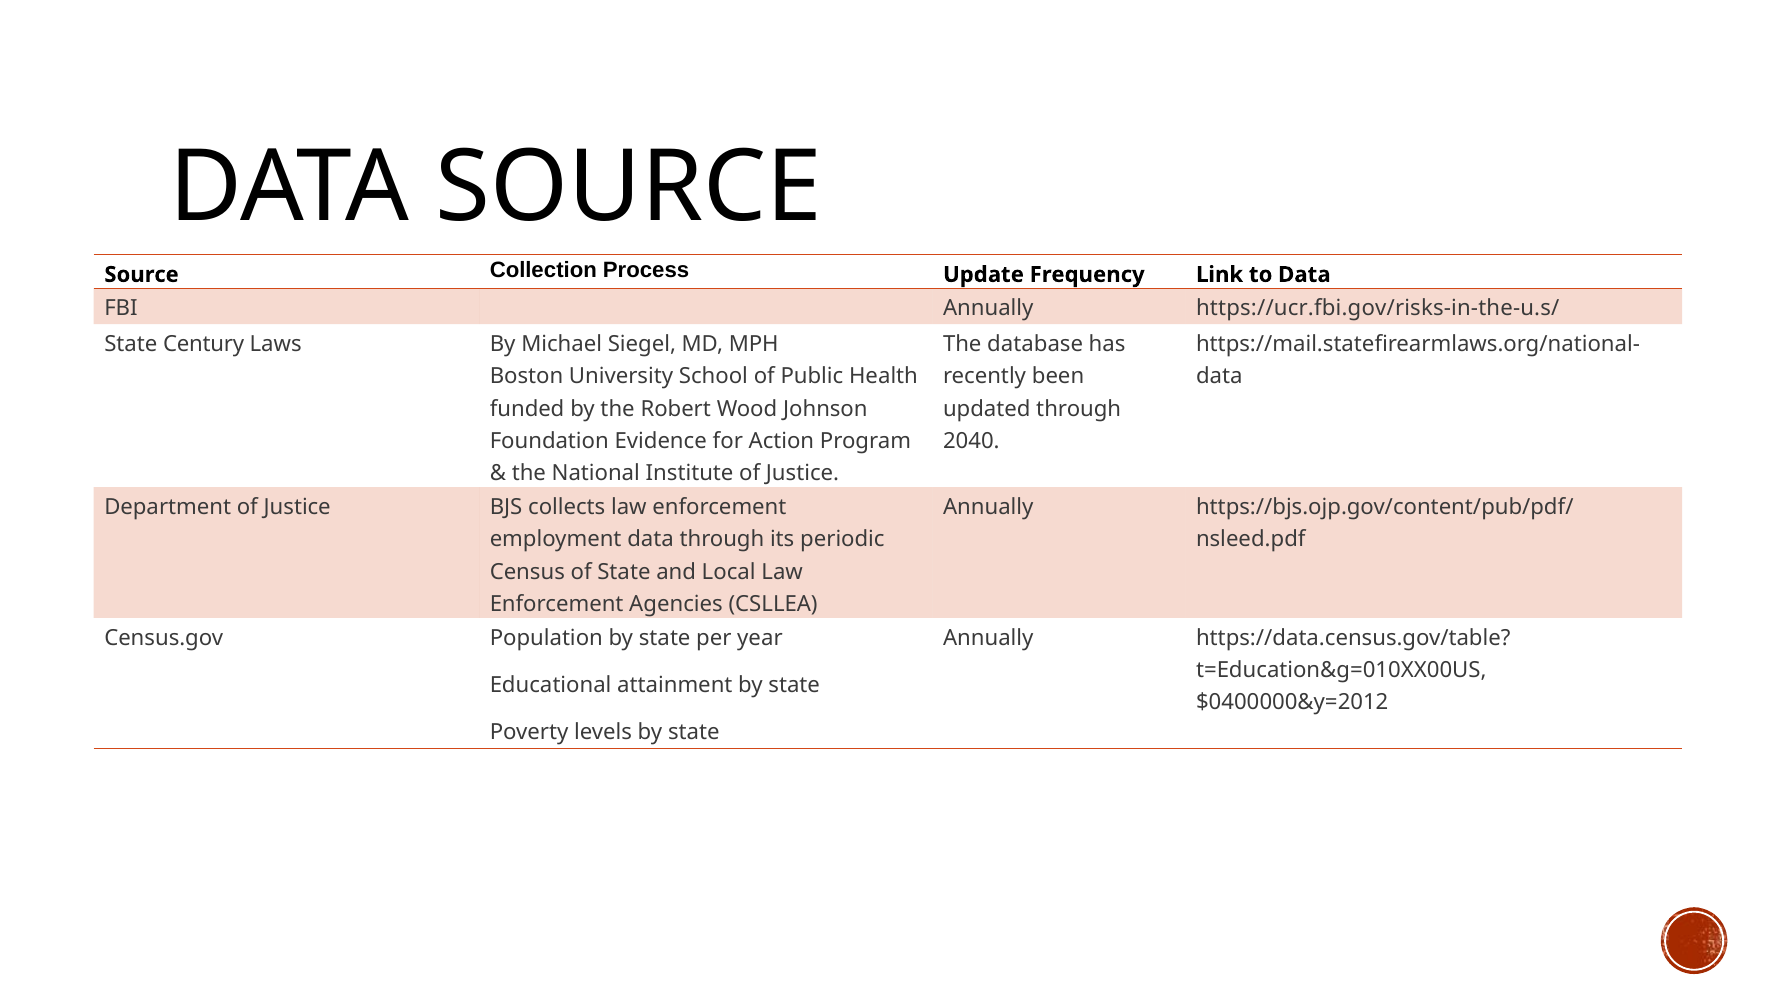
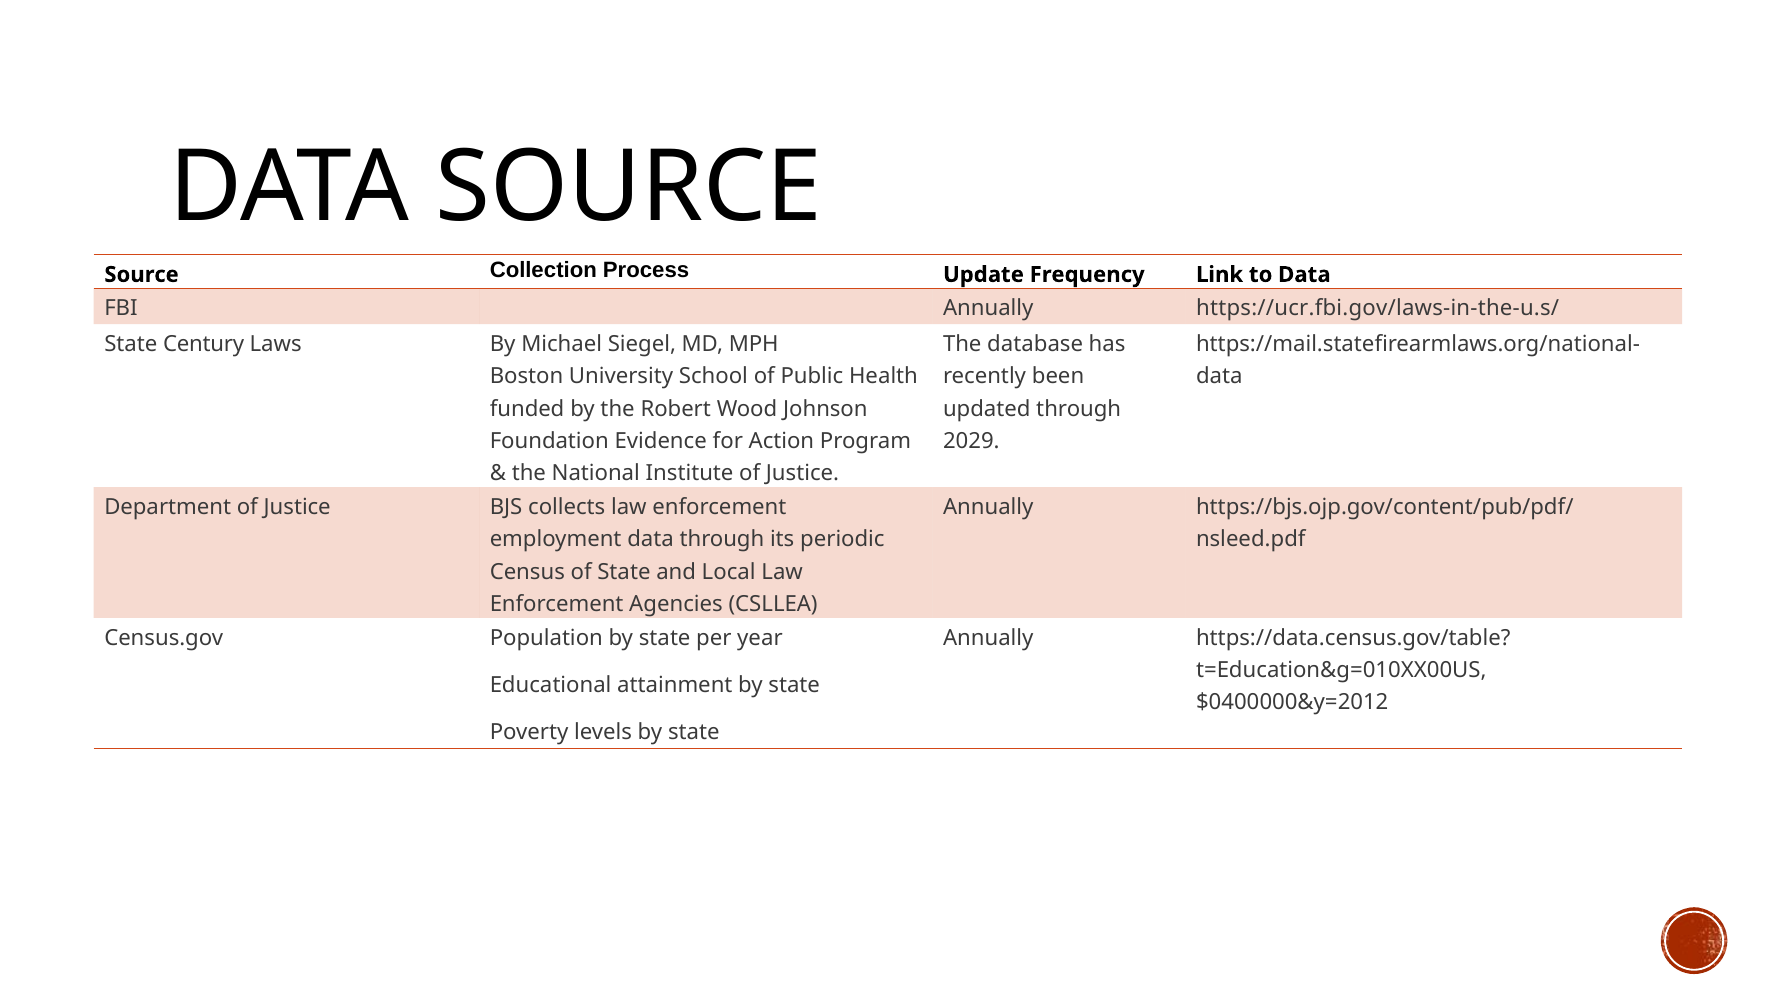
https://ucr.fbi.gov/risks-in-the-u.s/: https://ucr.fbi.gov/risks-in-the-u.s/ -> https://ucr.fbi.gov/laws-in-the-u.s/ (1378, 308)
2040: 2040 -> 2029 (971, 441)
